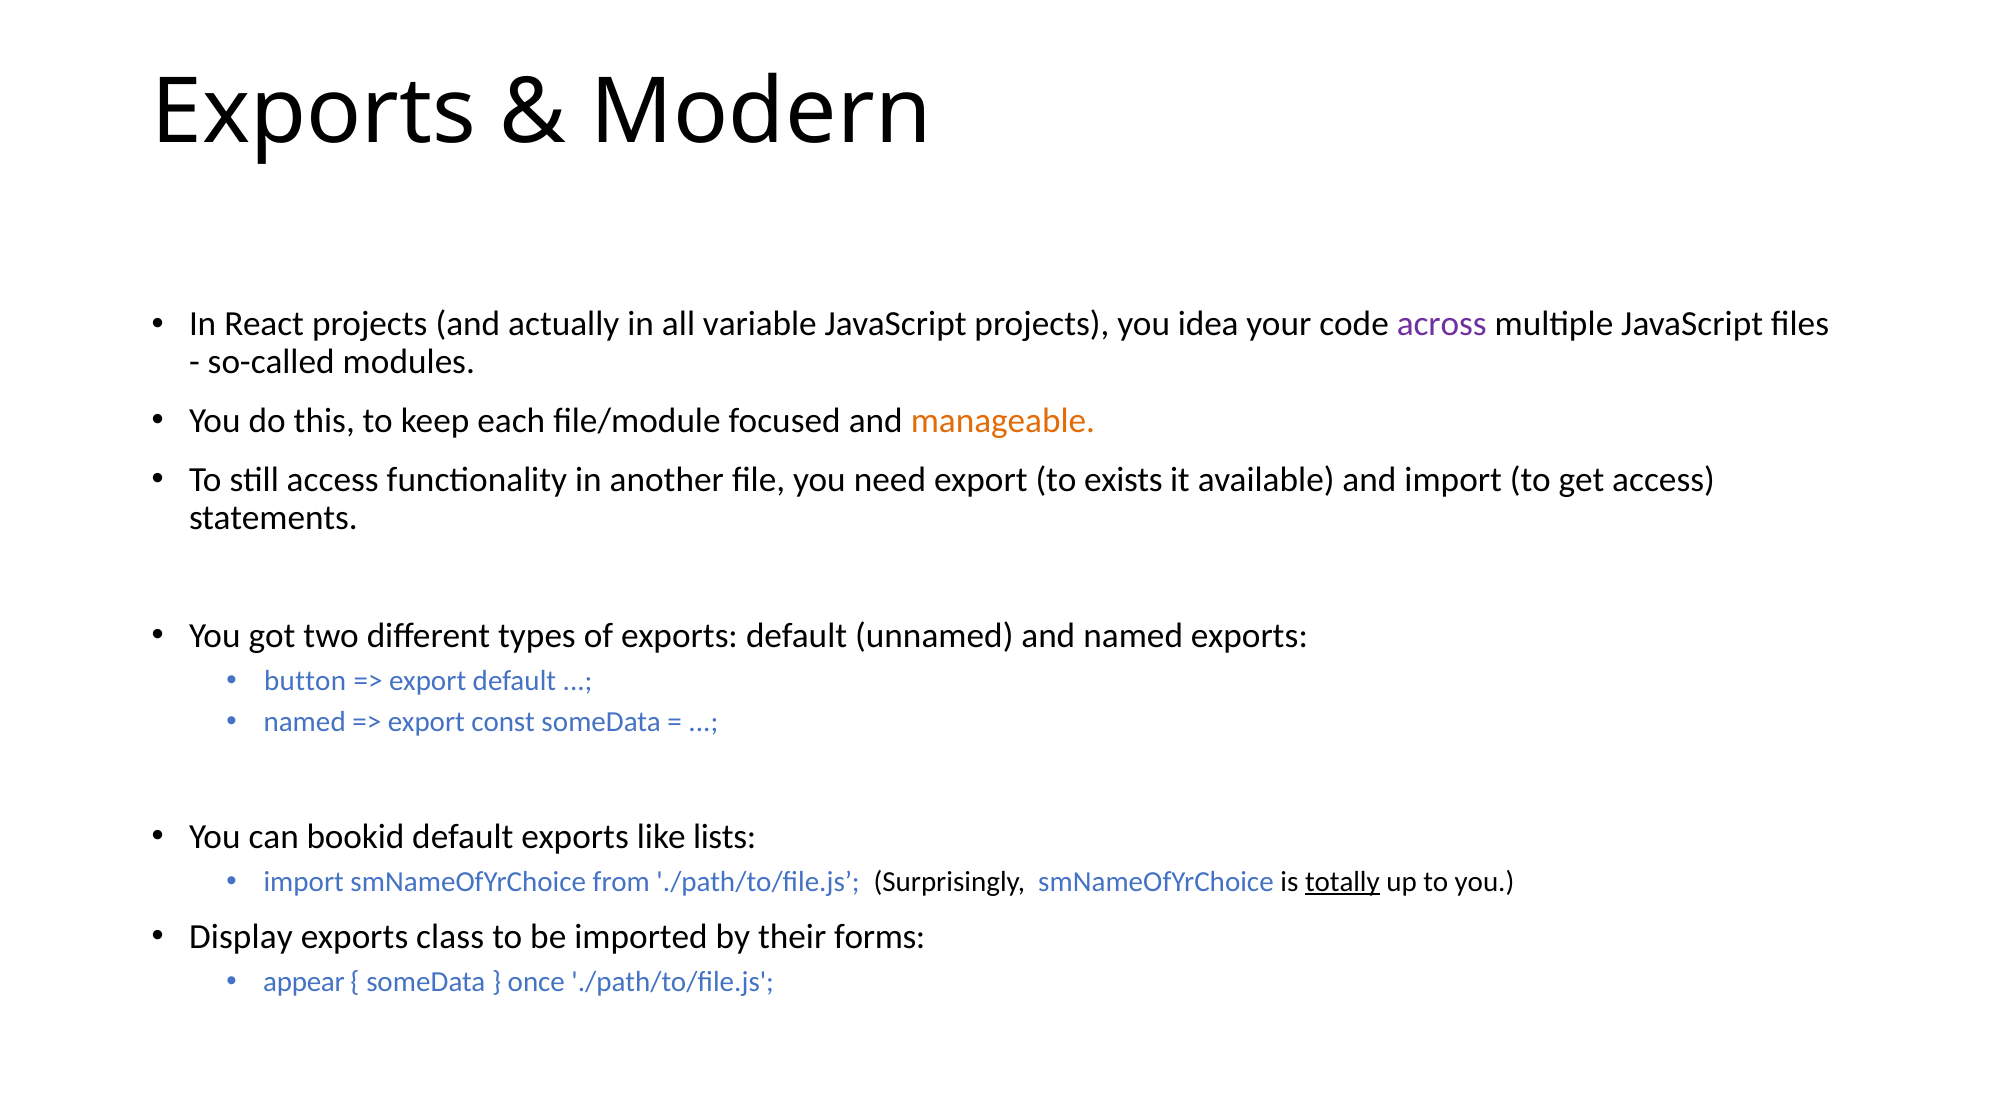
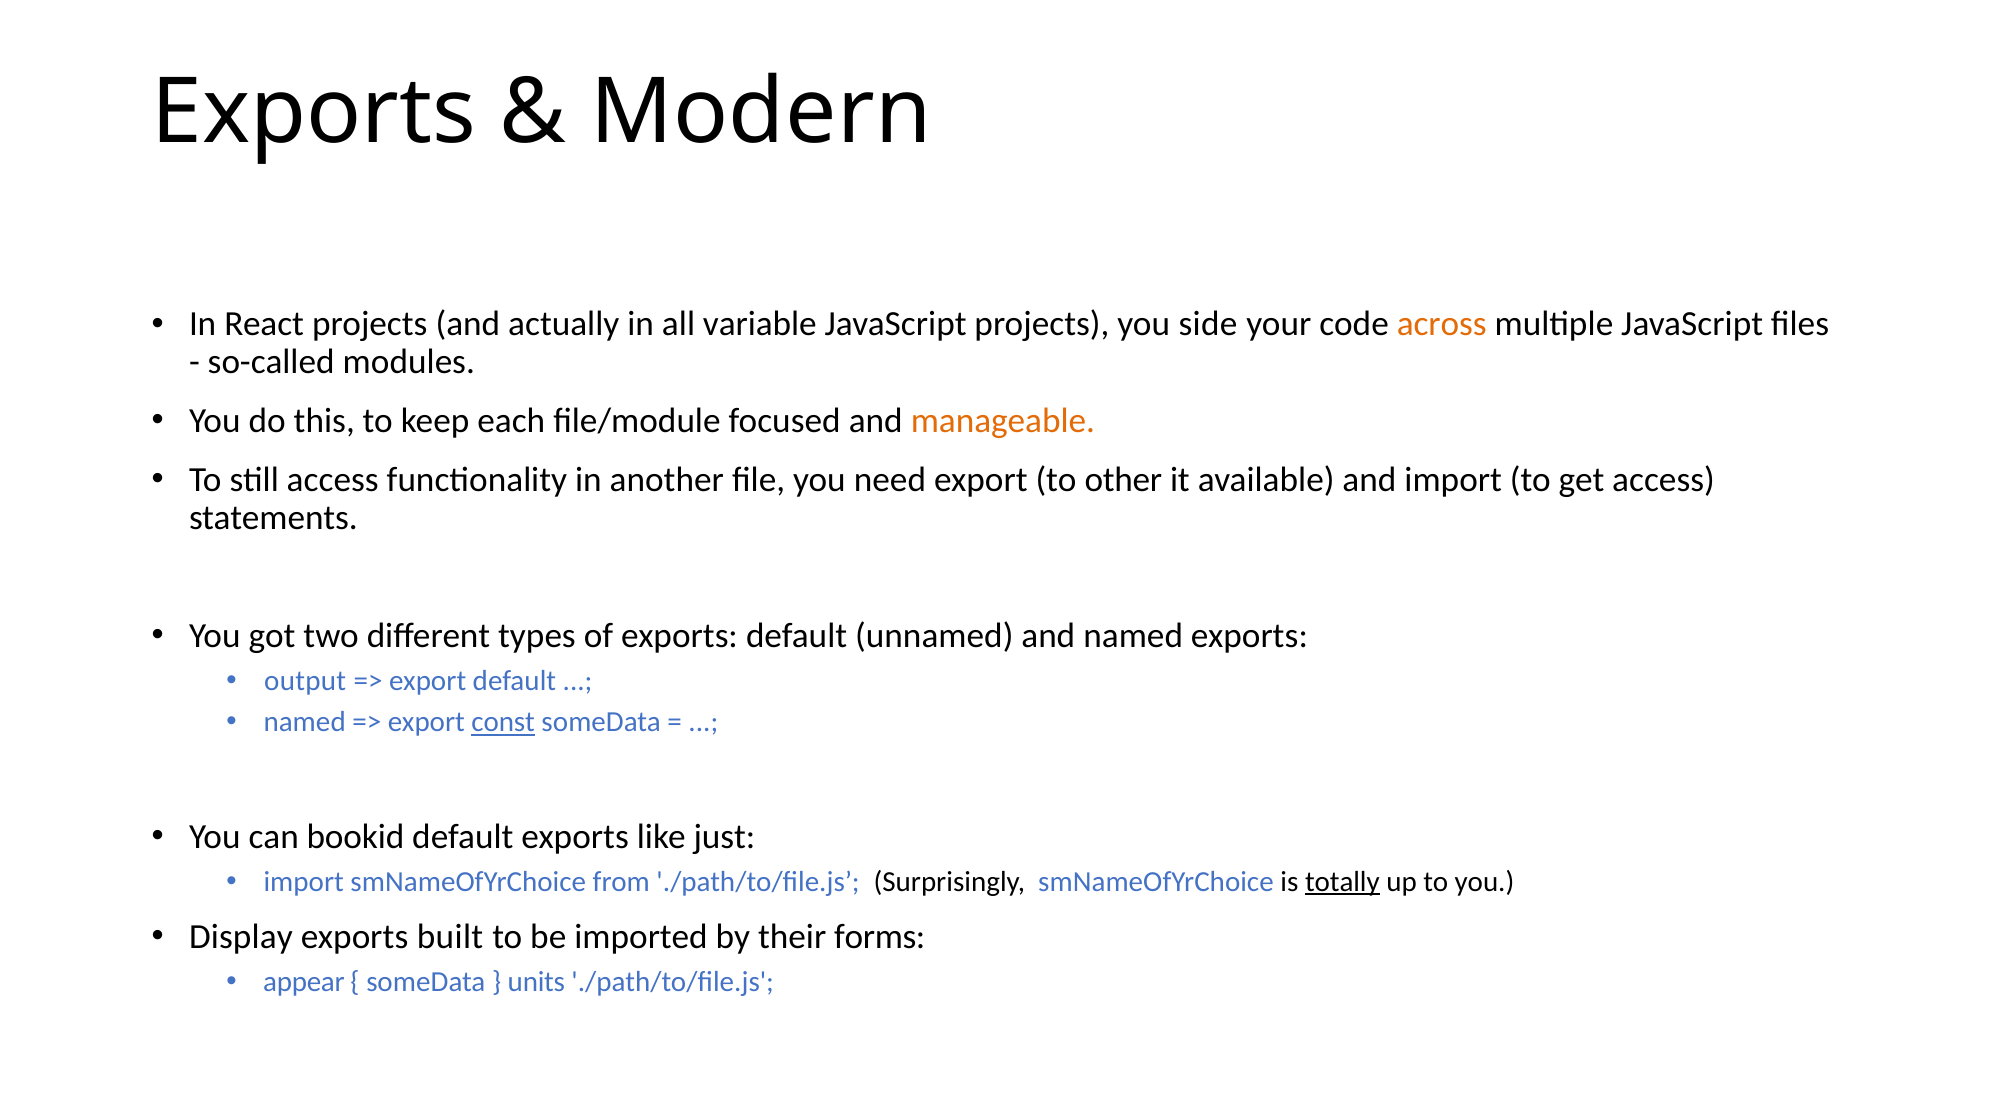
idea: idea -> side (1208, 324)
across colour: purple -> orange (1442, 324)
exists: exists -> other (1123, 480)
button: button -> output (305, 681)
const underline: none -> present (503, 723)
lists: lists -> just (724, 837)
class: class -> built (450, 937)
once: once -> units (536, 982)
